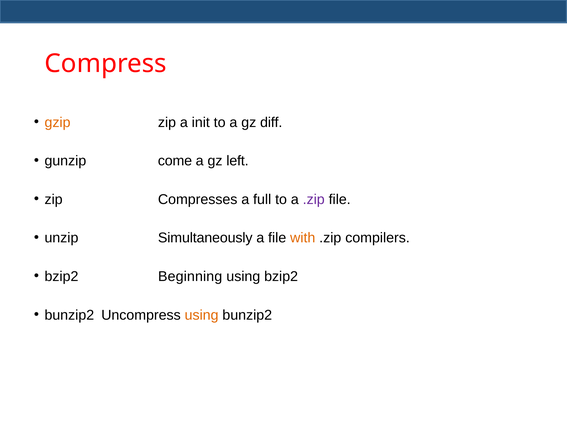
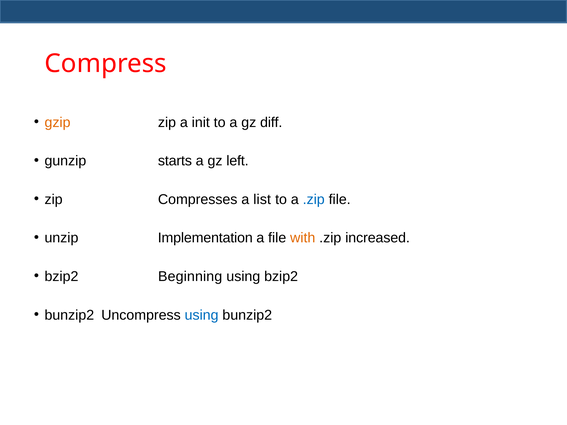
come: come -> starts (175, 161)
full: full -> list (262, 200)
.zip colour: purple -> blue (314, 200)
Simultaneously: Simultaneously -> Implementation (205, 238)
compilers: compilers -> increased (378, 238)
using colour: orange -> blue (202, 315)
